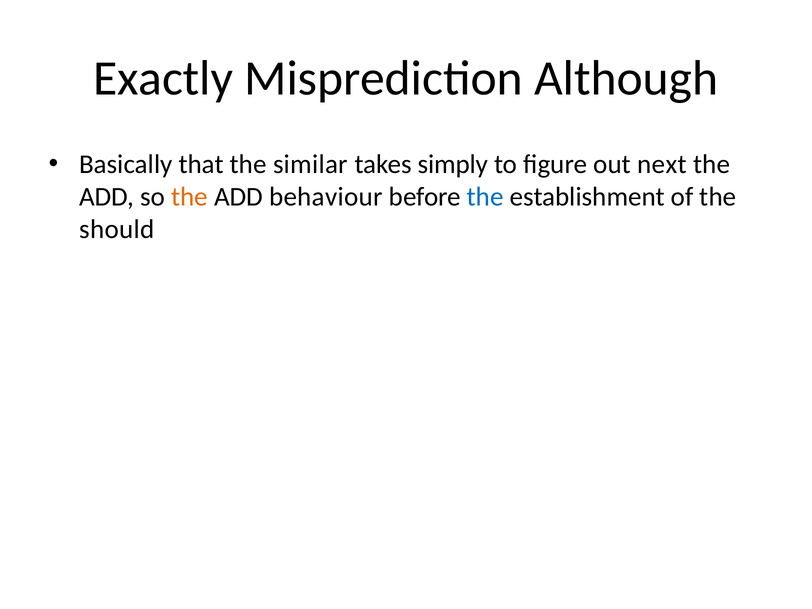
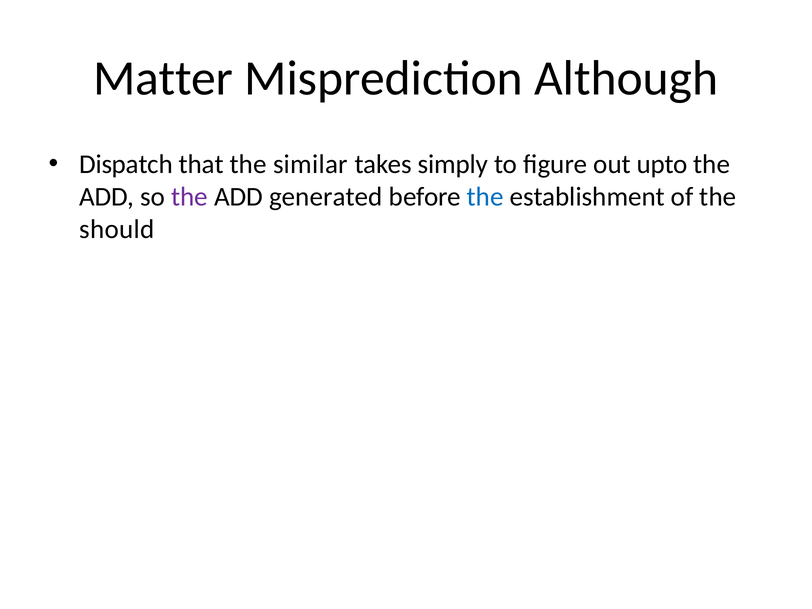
Exactly: Exactly -> Matter (163, 79)
Basically: Basically -> Dispatch (126, 164)
next: next -> upto (662, 164)
the colour: orange -> purple (190, 197)
behaviour: behaviour -> generated (326, 197)
